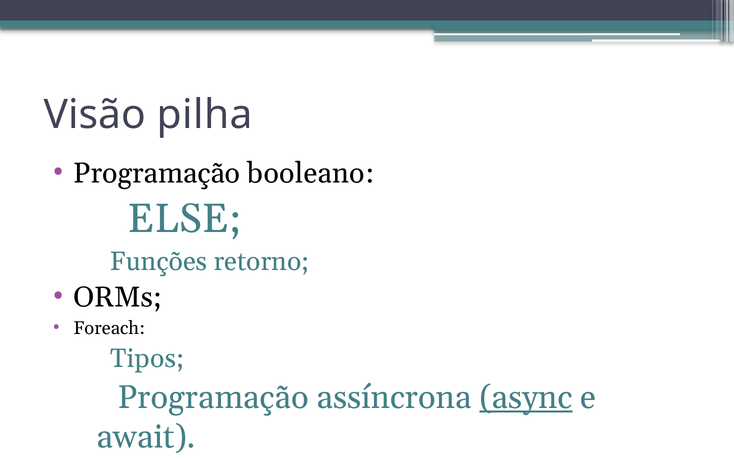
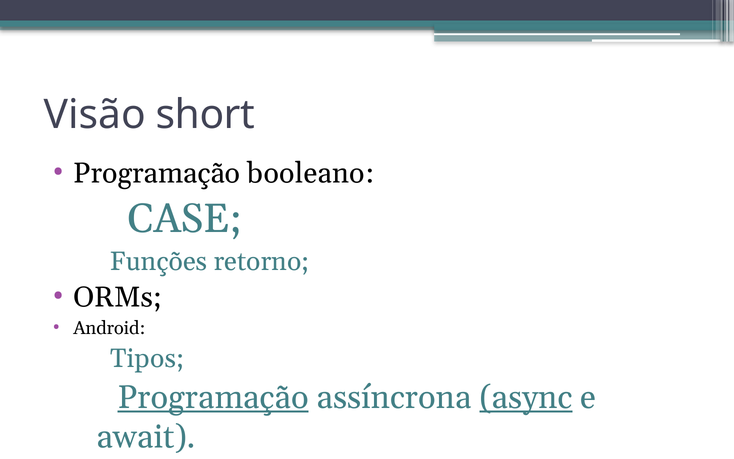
pilha: pilha -> short (205, 115)
ELSE: ELSE -> CASE (185, 219)
Foreach: Foreach -> Android (109, 328)
Programação underline: none -> present (213, 397)
